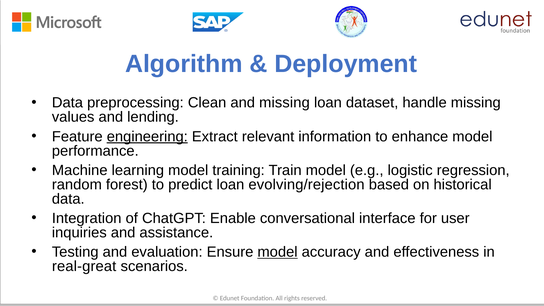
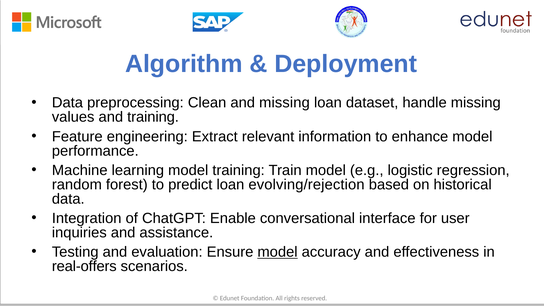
and lending: lending -> training (153, 117)
engineering underline: present -> none (147, 137)
real-great: real-great -> real-offers (84, 266)
